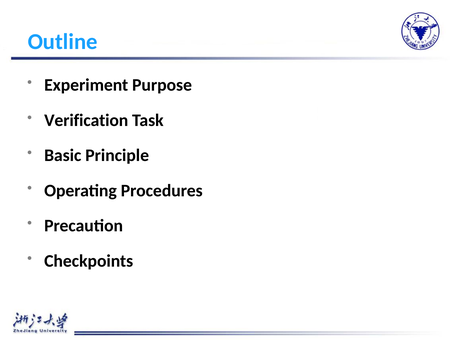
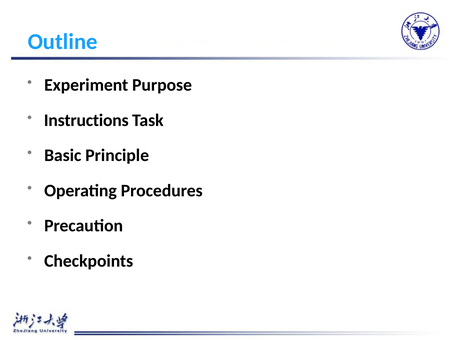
Verification: Verification -> Instructions (86, 120)
